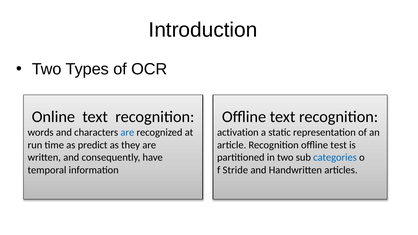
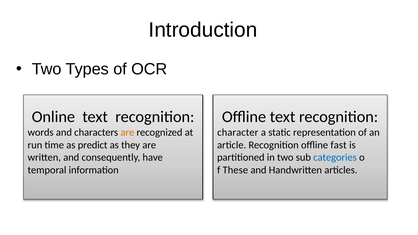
are colour: blue -> orange (127, 132)
activation: activation -> character (238, 132)
test: test -> fast (339, 145)
Stride: Stride -> These (235, 170)
